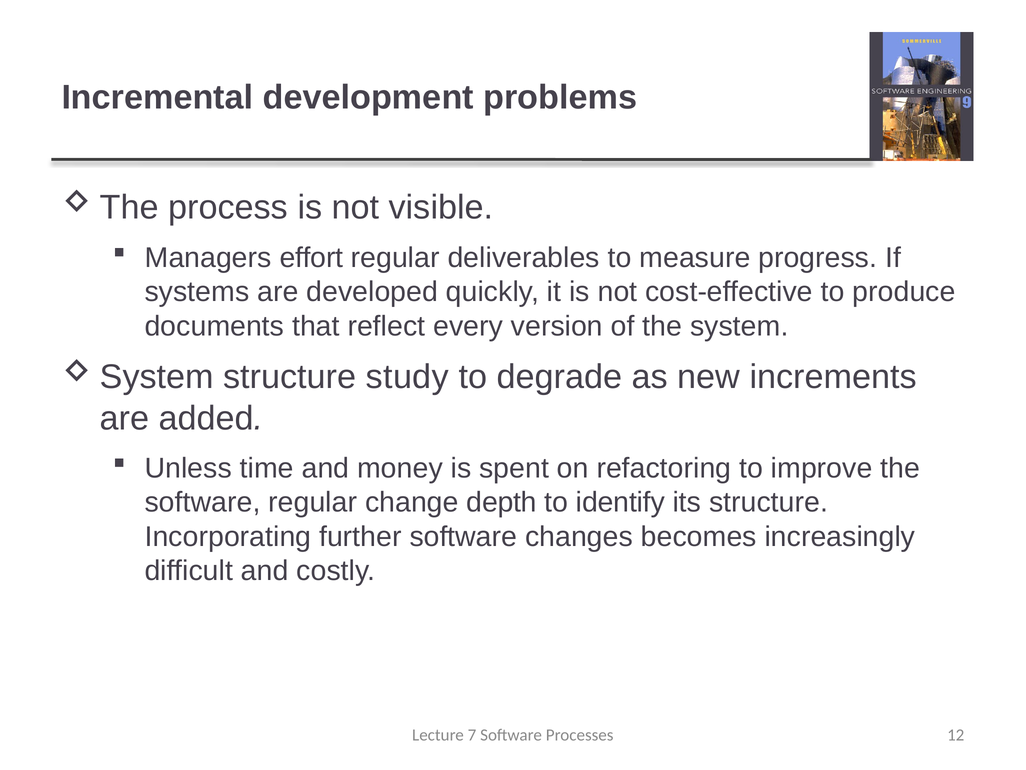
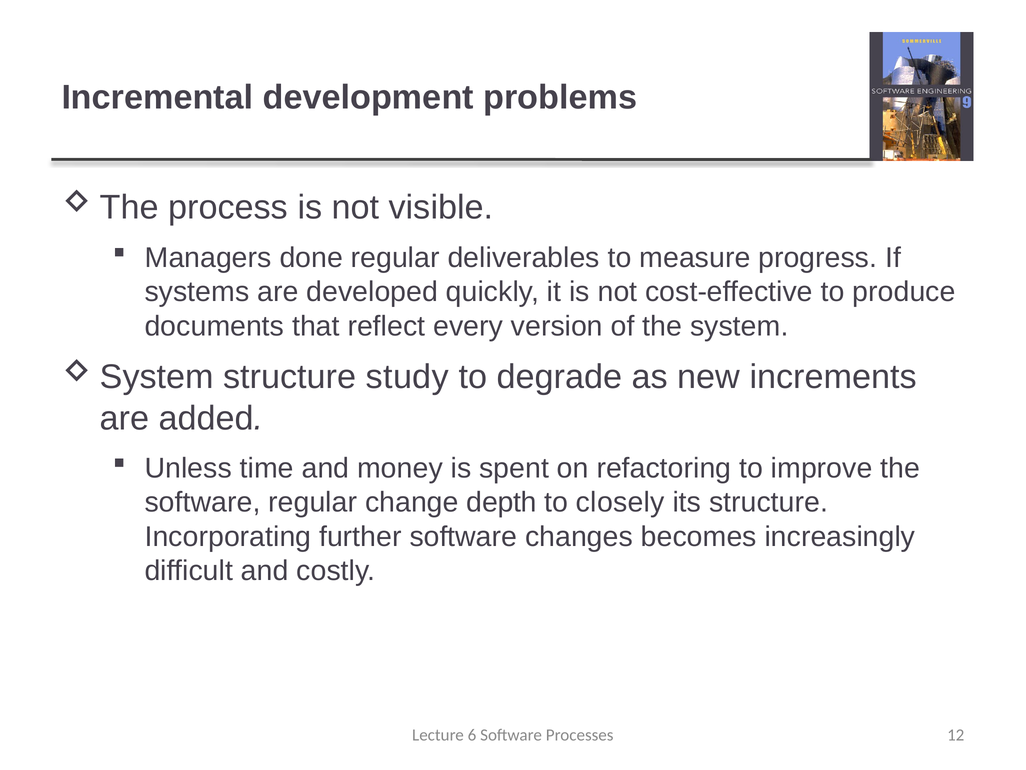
effort: effort -> done (311, 258)
identify: identify -> closely (620, 502)
7: 7 -> 6 (472, 735)
